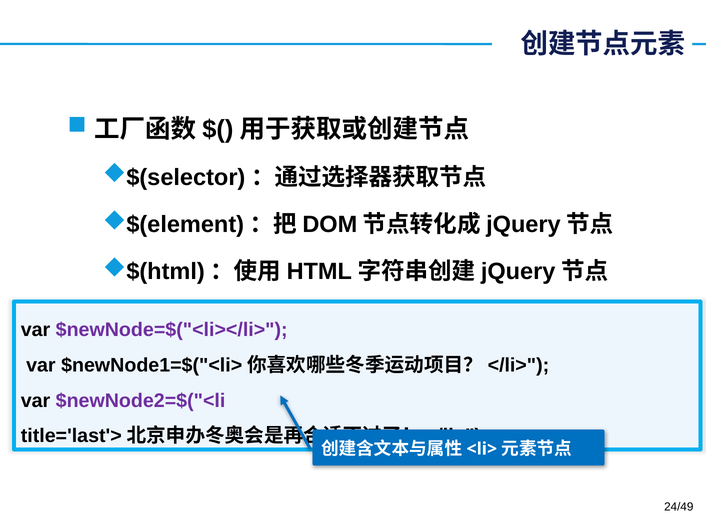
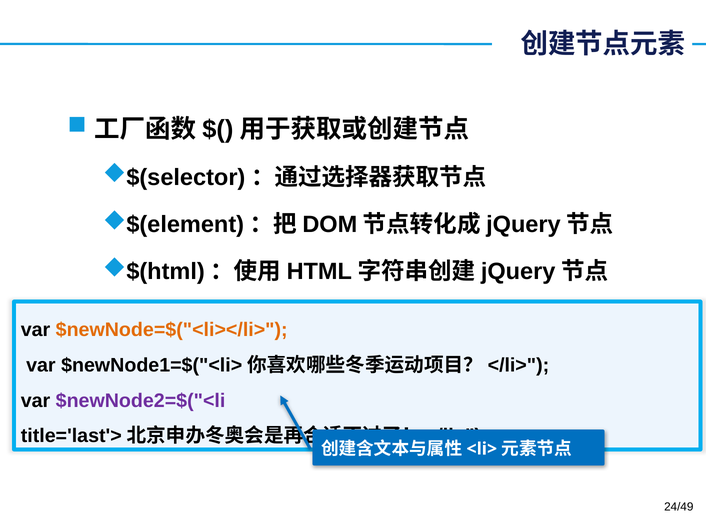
$newNode=$("<li></li> colour: purple -> orange (172, 330)
